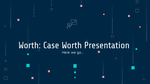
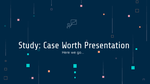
Worth: Worth -> Study (30, 46)
